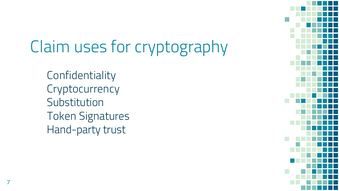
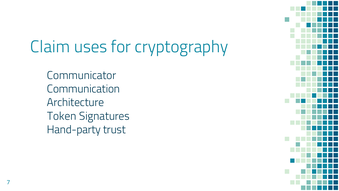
Confidentiality: Confidentiality -> Communicator (82, 75)
Cryptocurrency: Cryptocurrency -> Communication (83, 89)
Substitution: Substitution -> Architecture (75, 102)
